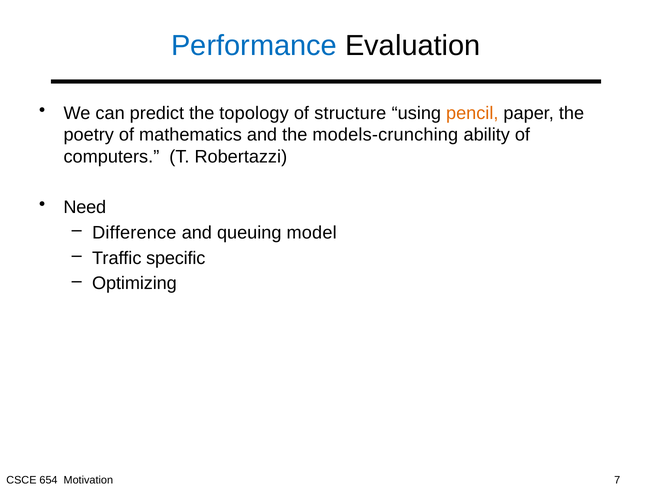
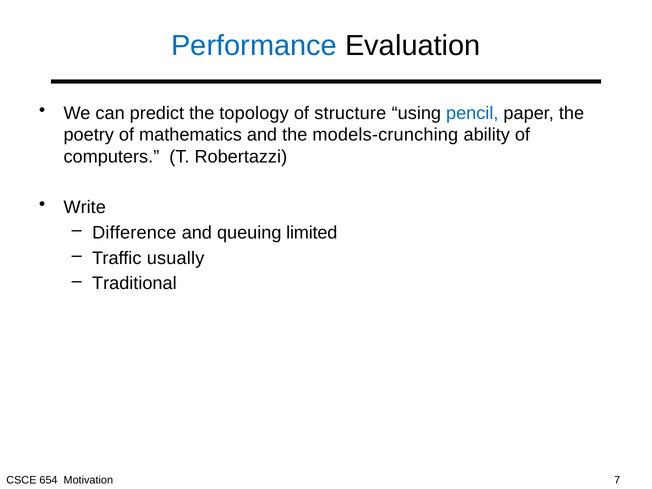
pencil colour: orange -> blue (472, 113)
Need: Need -> Write (85, 207)
model: model -> limited (312, 233)
specific: specific -> usually (176, 258)
Optimizing: Optimizing -> Traditional (134, 283)
